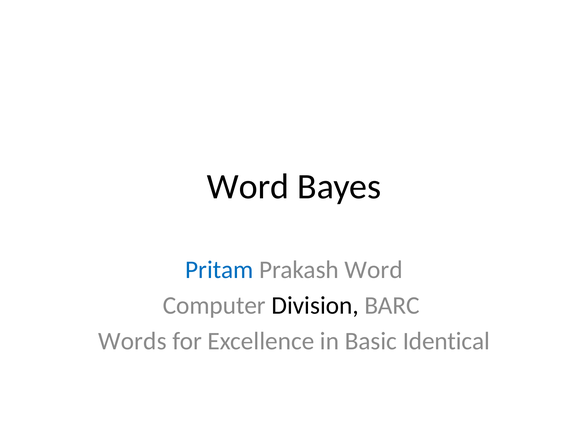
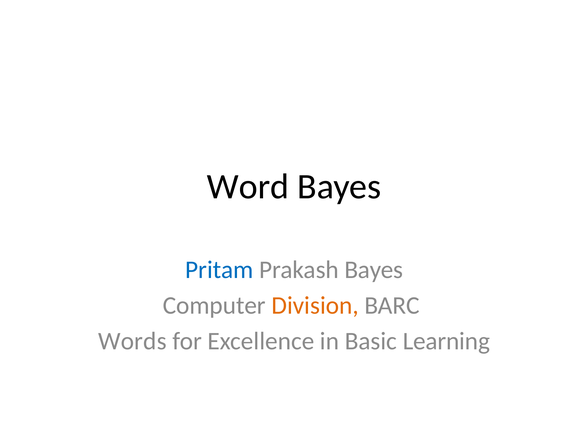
Prakash Word: Word -> Bayes (374, 270)
Division colour: black -> orange (315, 305)
Identical: Identical -> Learning (446, 341)
